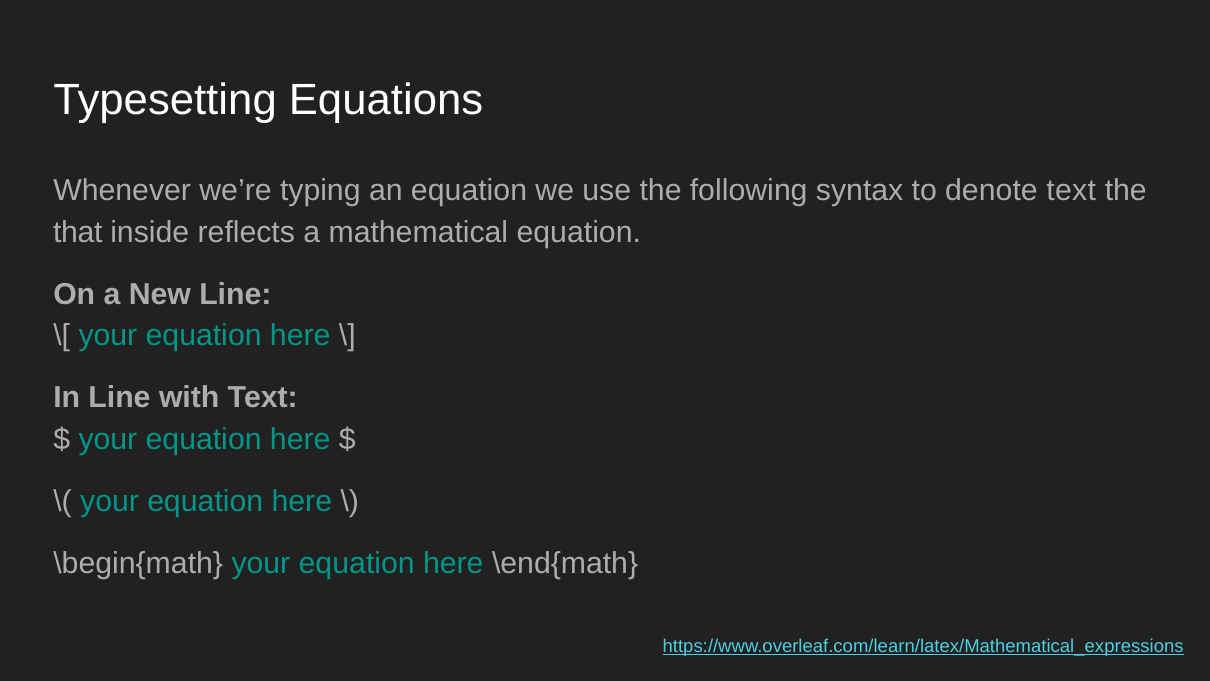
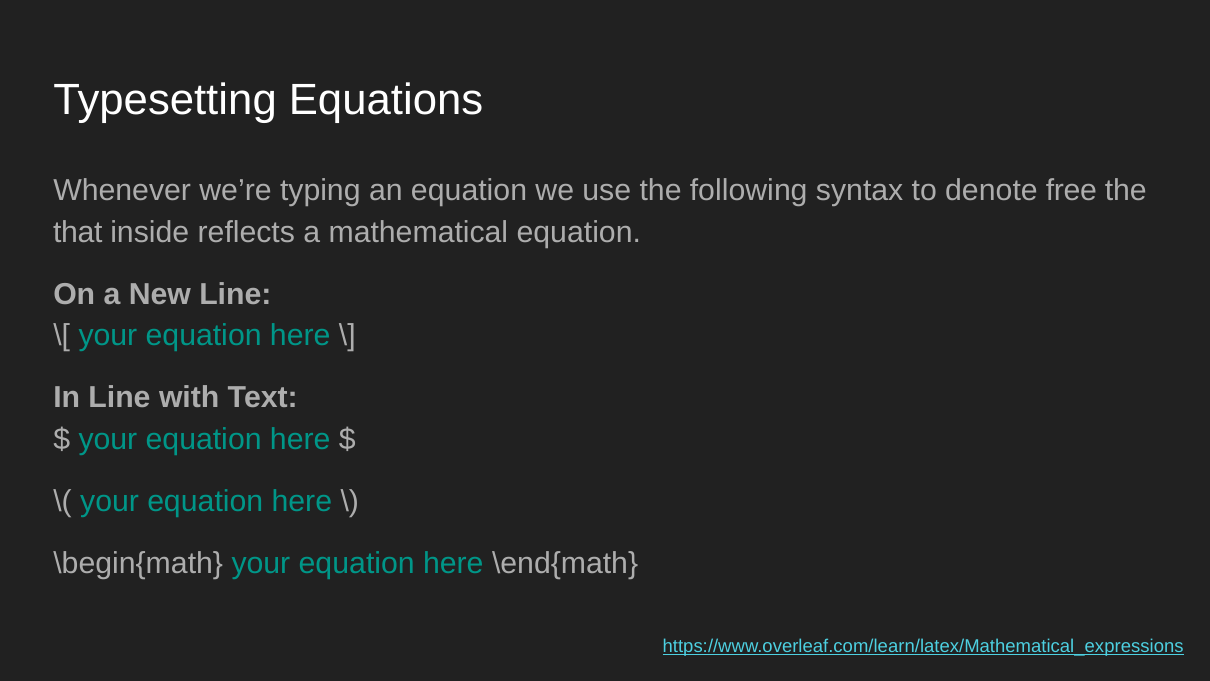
denote text: text -> free (1071, 190)
